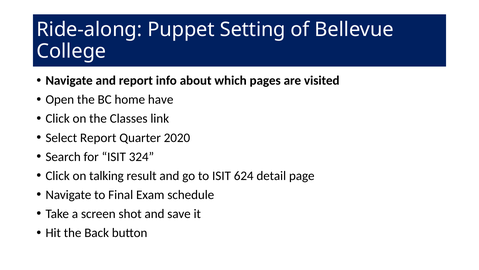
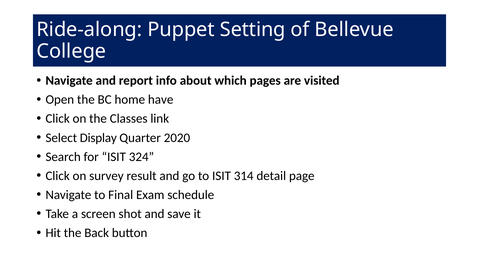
Select Report: Report -> Display (98, 137)
talking: talking -> survey (106, 175)
624: 624 -> 314 (244, 175)
